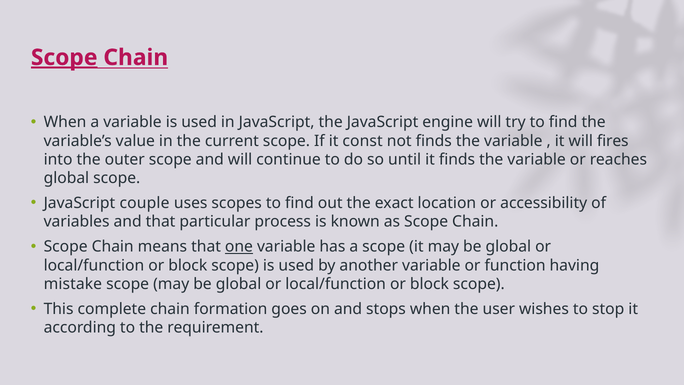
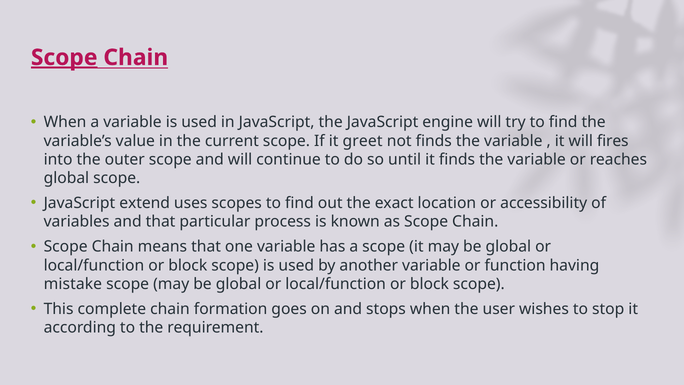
const: const -> greet (363, 141)
couple: couple -> extend (145, 203)
one underline: present -> none (239, 247)
